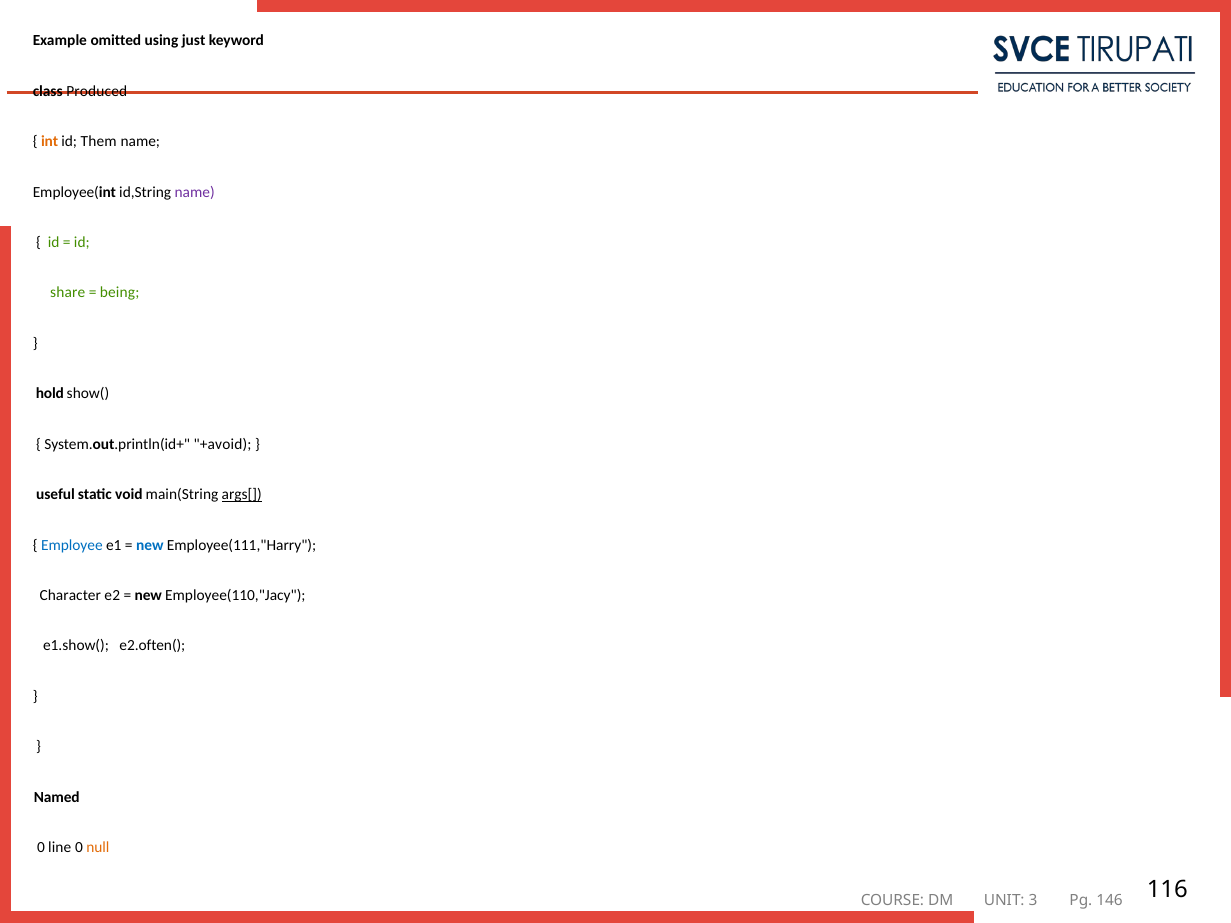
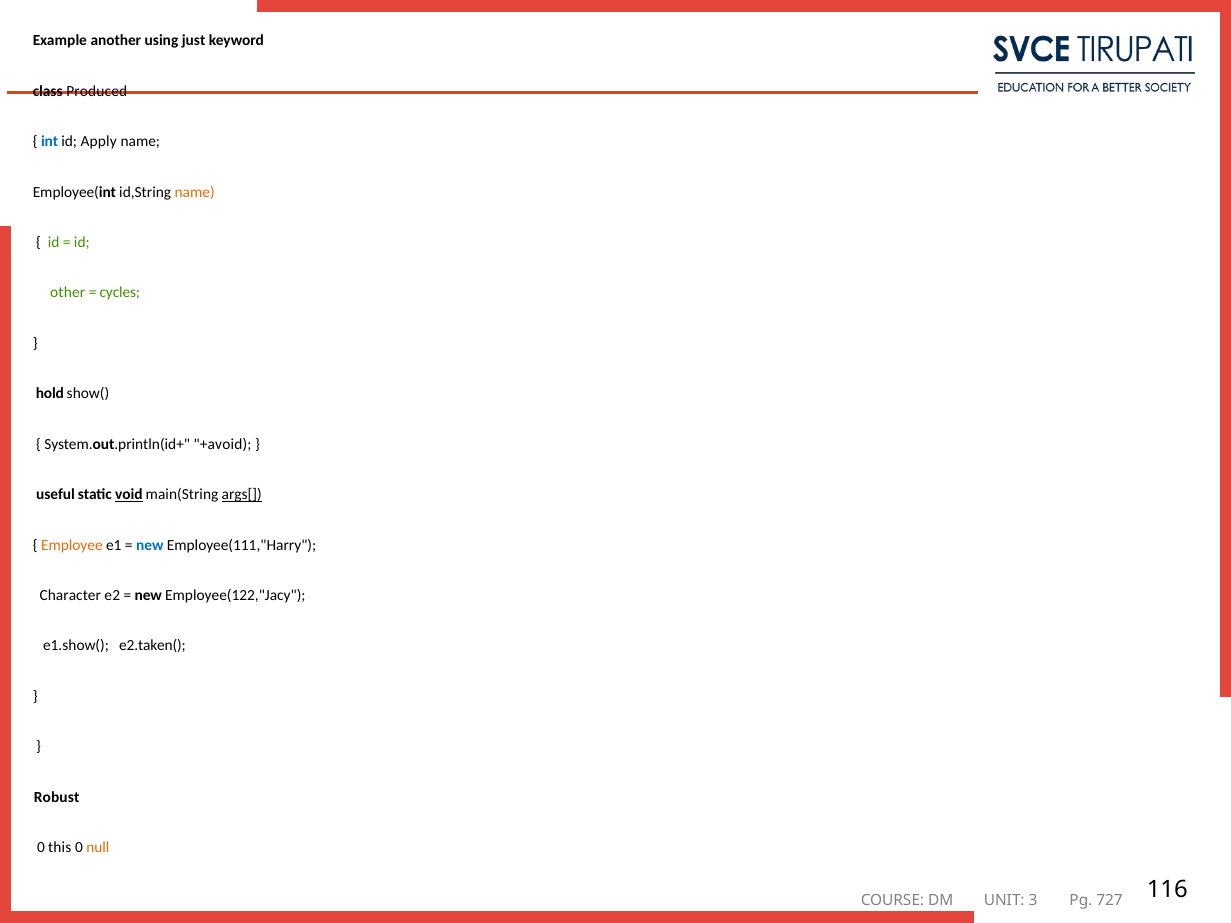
omitted: omitted -> another (116, 41)
int colour: orange -> blue (50, 142)
Them: Them -> Apply (99, 142)
name colour: purple -> orange (195, 192)
share: share -> other (68, 293)
being: being -> cycles (120, 293)
void underline: none -> present (129, 495)
Employee colour: blue -> orange (72, 545)
Employee(110,"Jacy: Employee(110,"Jacy -> Employee(122,"Jacy (235, 596)
e2.often(: e2.often( -> e2.taken( (152, 646)
Named: Named -> Robust (57, 797)
line: line -> this (60, 848)
146: 146 -> 727 (1110, 901)
